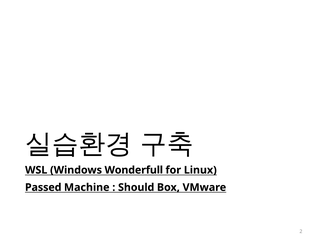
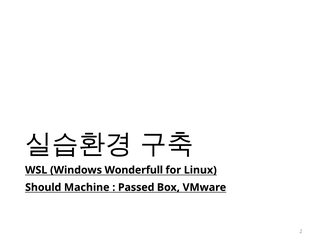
Passed: Passed -> Should (43, 187)
Should: Should -> Passed (136, 187)
